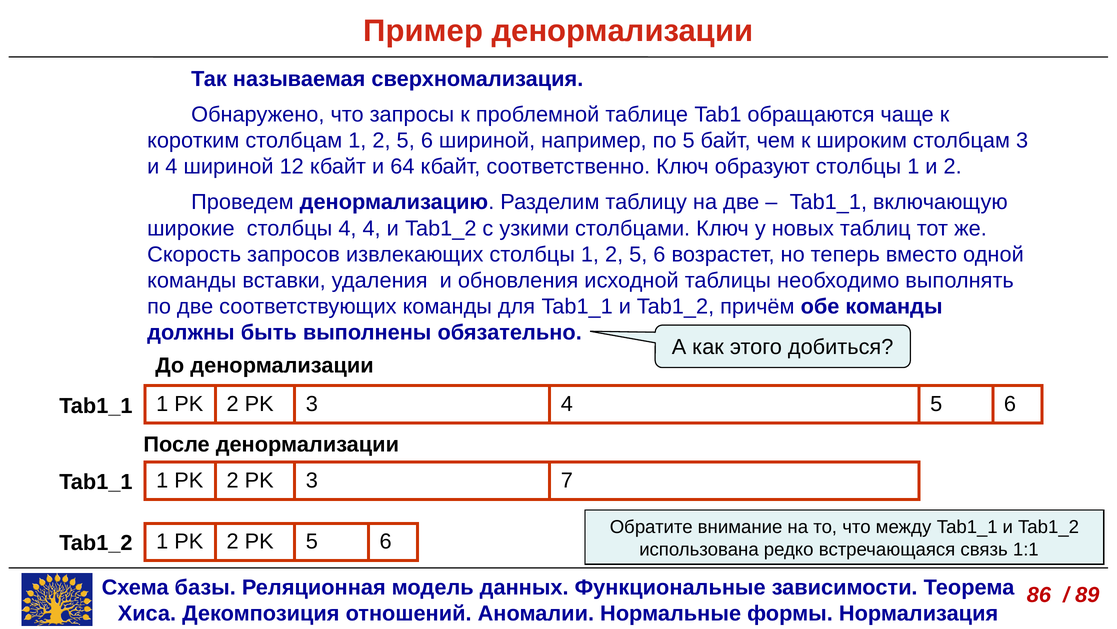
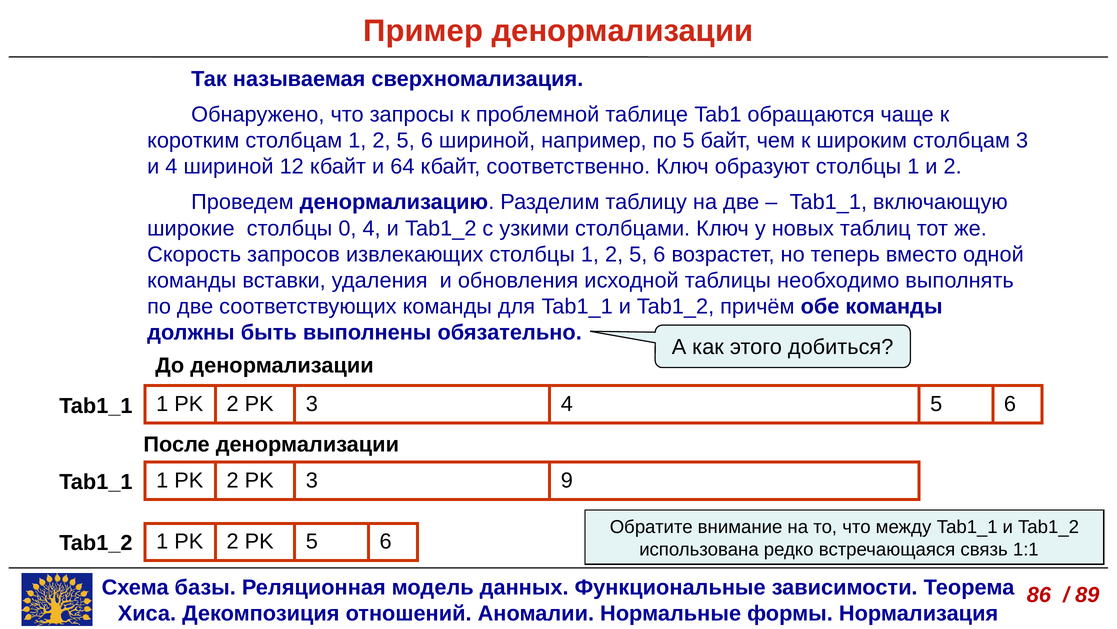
столбцы 4: 4 -> 0 (347, 228)
7: 7 -> 9 (567, 480)
